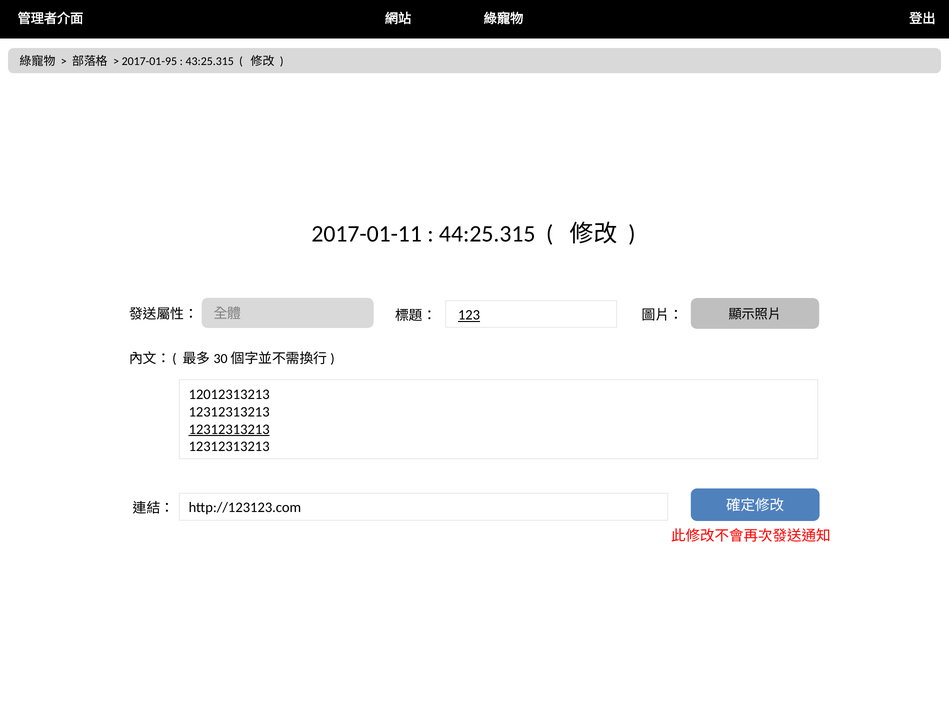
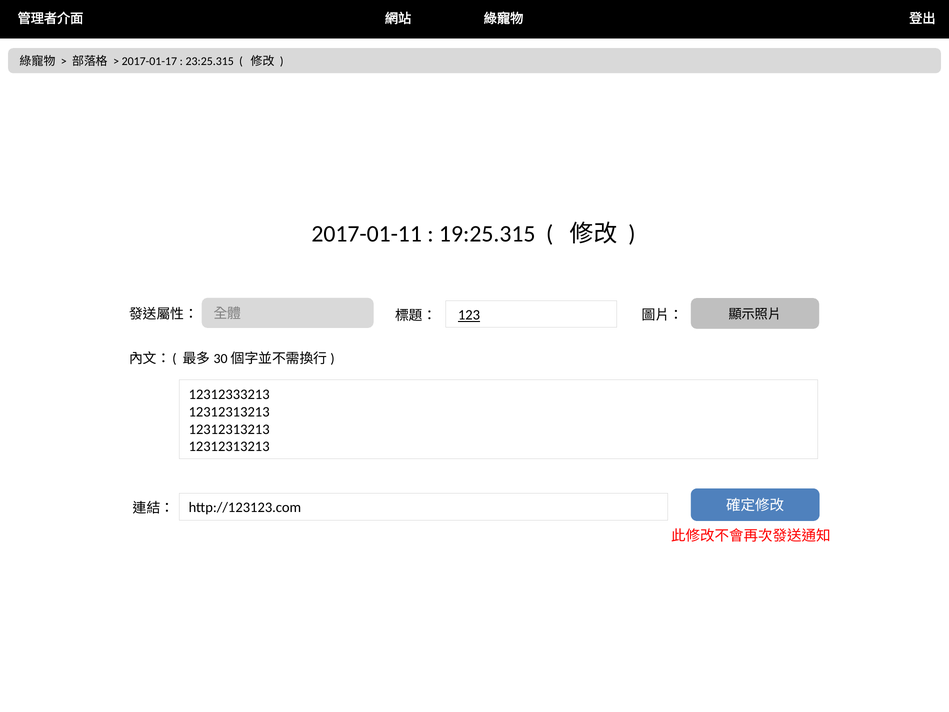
2017-01-95: 2017-01-95 -> 2017-01-17 (149, 61)
43:25.315: 43:25.315 -> 23:25.315 (210, 61)
44:25.315: 44:25.315 -> 19:25.315 (487, 234)
12012313213: 12012313213 -> 12312333213 (229, 394)
12312313213 underline: present -> none (229, 429)
